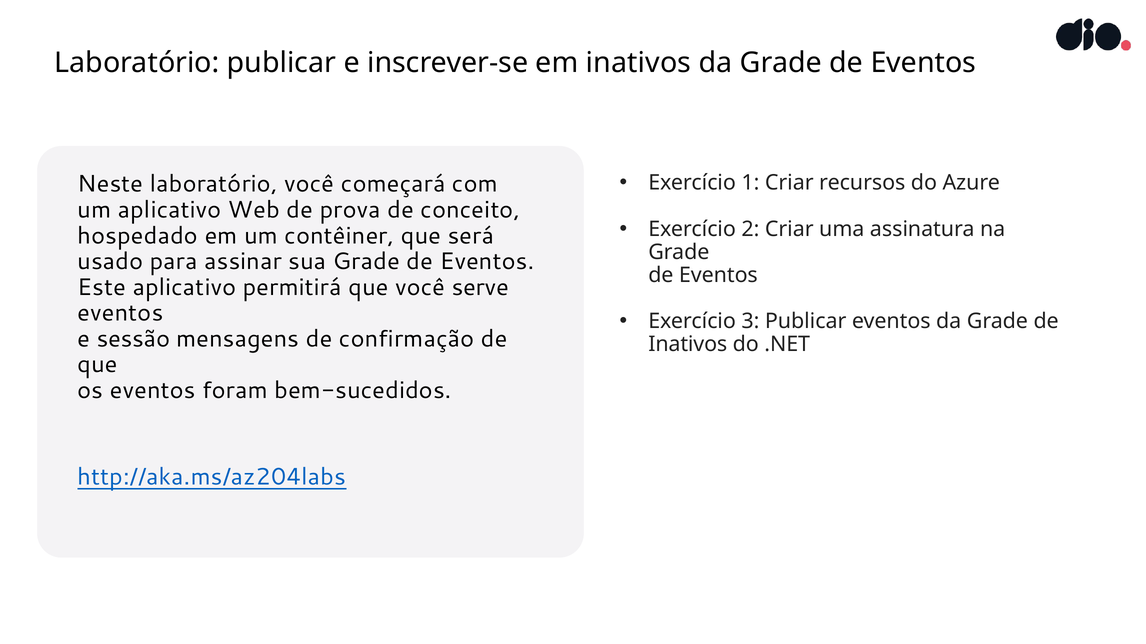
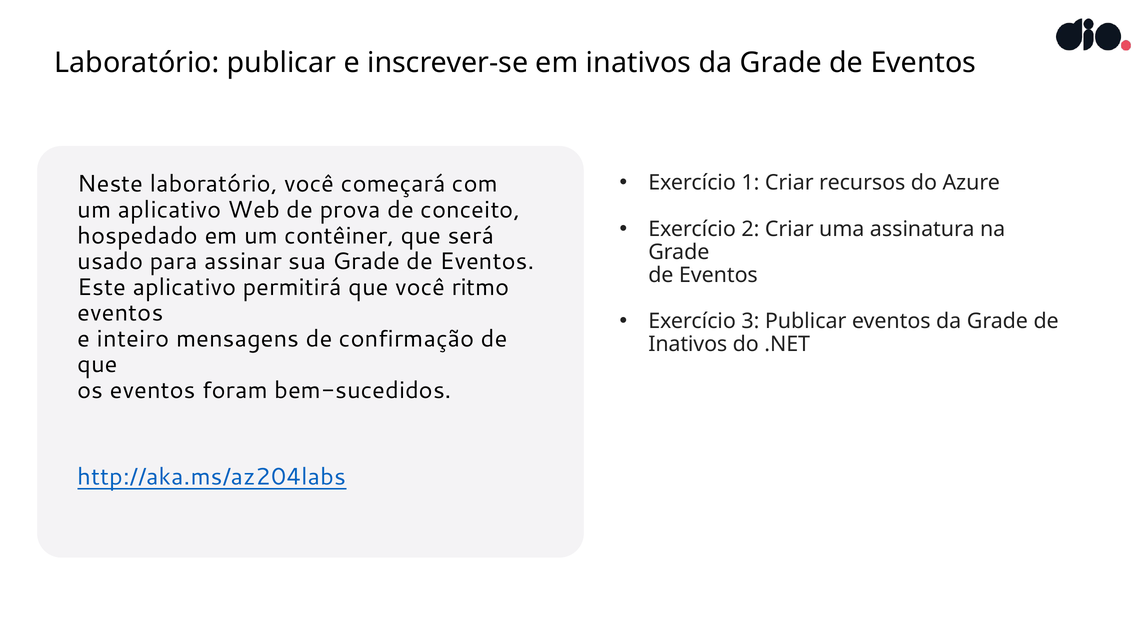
serve: serve -> ritmo (480, 288)
sessão: sessão -> inteiro (133, 339)
